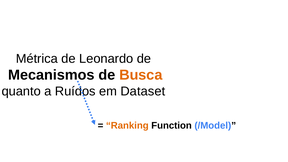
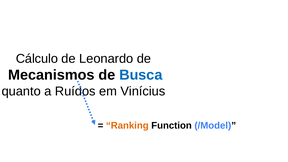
Métrica: Métrica -> Cálculo (37, 59)
Busca colour: orange -> blue (141, 75)
Dataset: Dataset -> Vinícius (143, 91)
